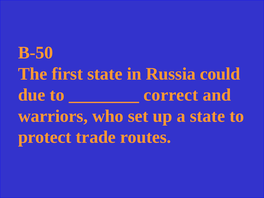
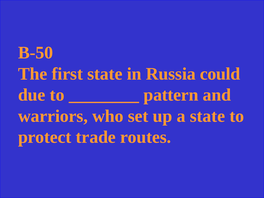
correct: correct -> pattern (171, 95)
